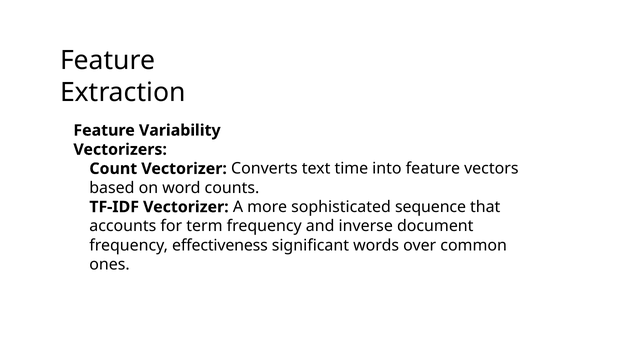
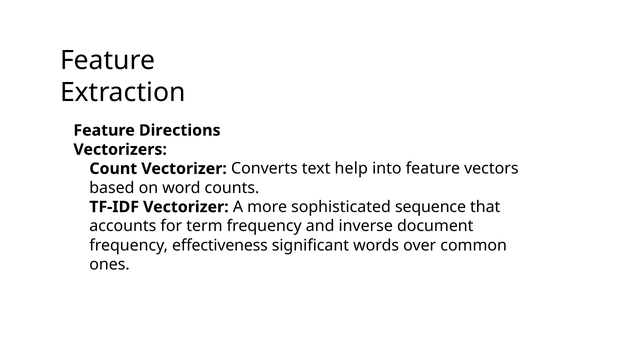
Variability: Variability -> Directions (180, 130)
time: time -> help (351, 169)
